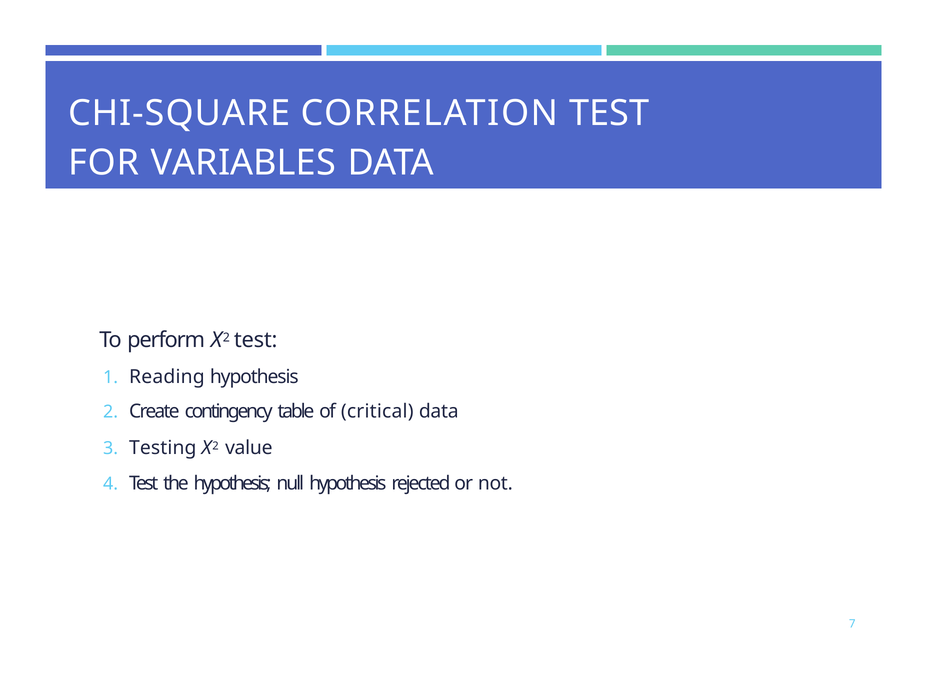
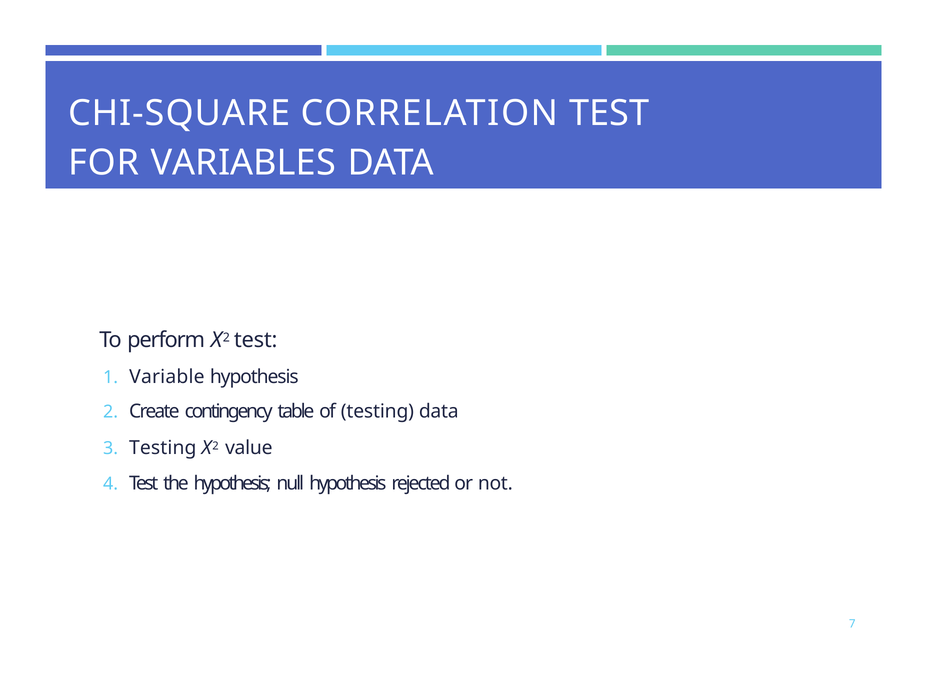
Reading: Reading -> Variable (167, 377)
of critical: critical -> testing (377, 412)
